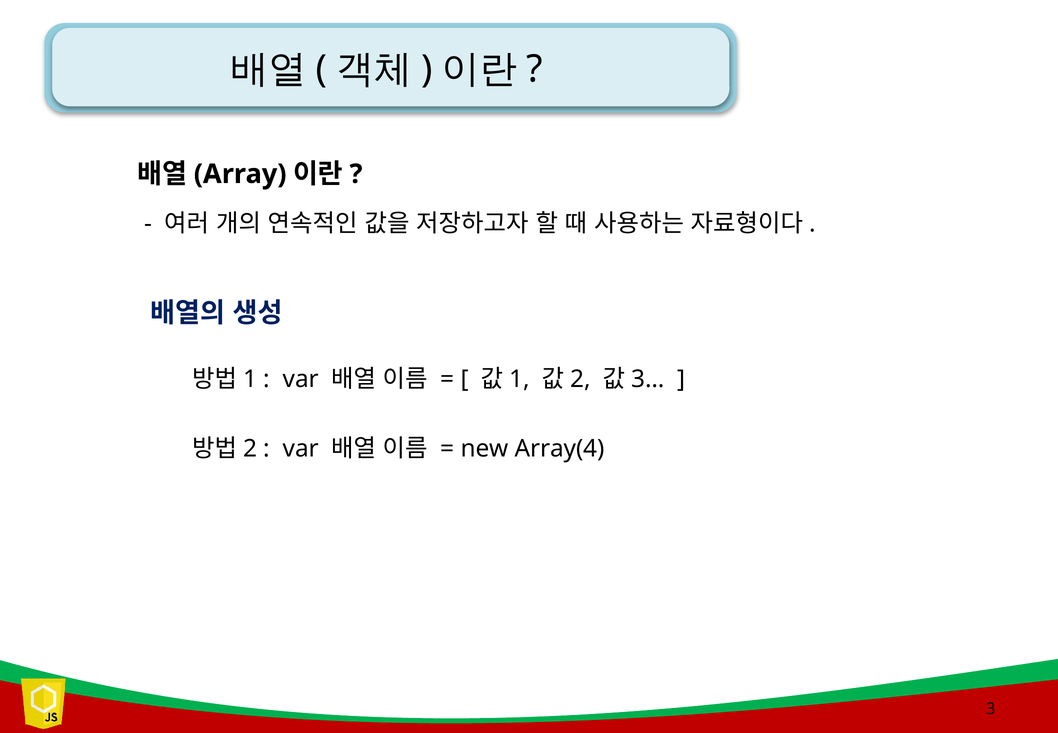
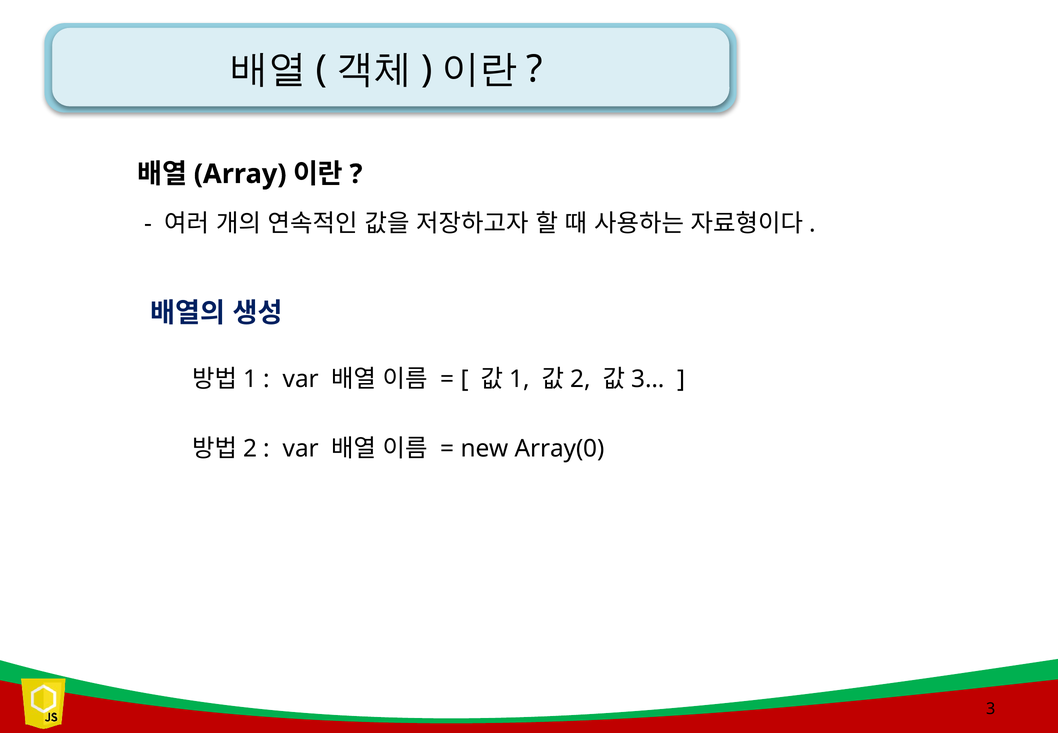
Array(4: Array(4 -> Array(0 (560, 448)
